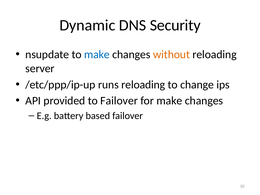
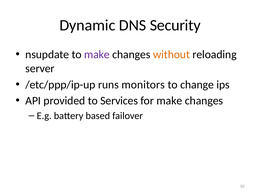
make colour: blue -> purple (97, 55)
runs reloading: reloading -> monitors (143, 85)
to Failover: Failover -> Services (119, 101)
